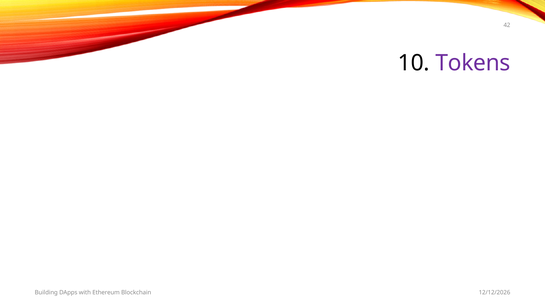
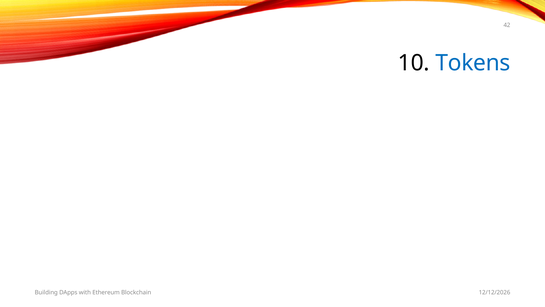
Tokens colour: purple -> blue (473, 63)
